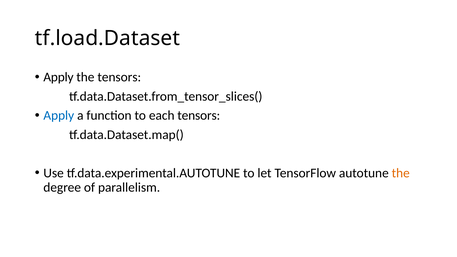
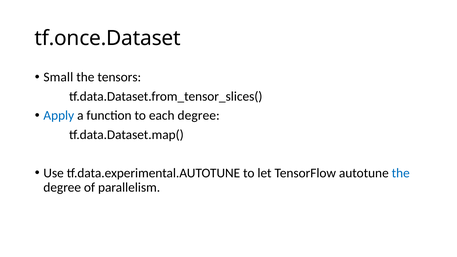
tf.load.Dataset: tf.load.Dataset -> tf.once.Dataset (108, 38)
Apply: Apply -> Small (58, 77)
each tensors: tensors -> degree (199, 116)
the colour: orange -> blue (401, 173)
